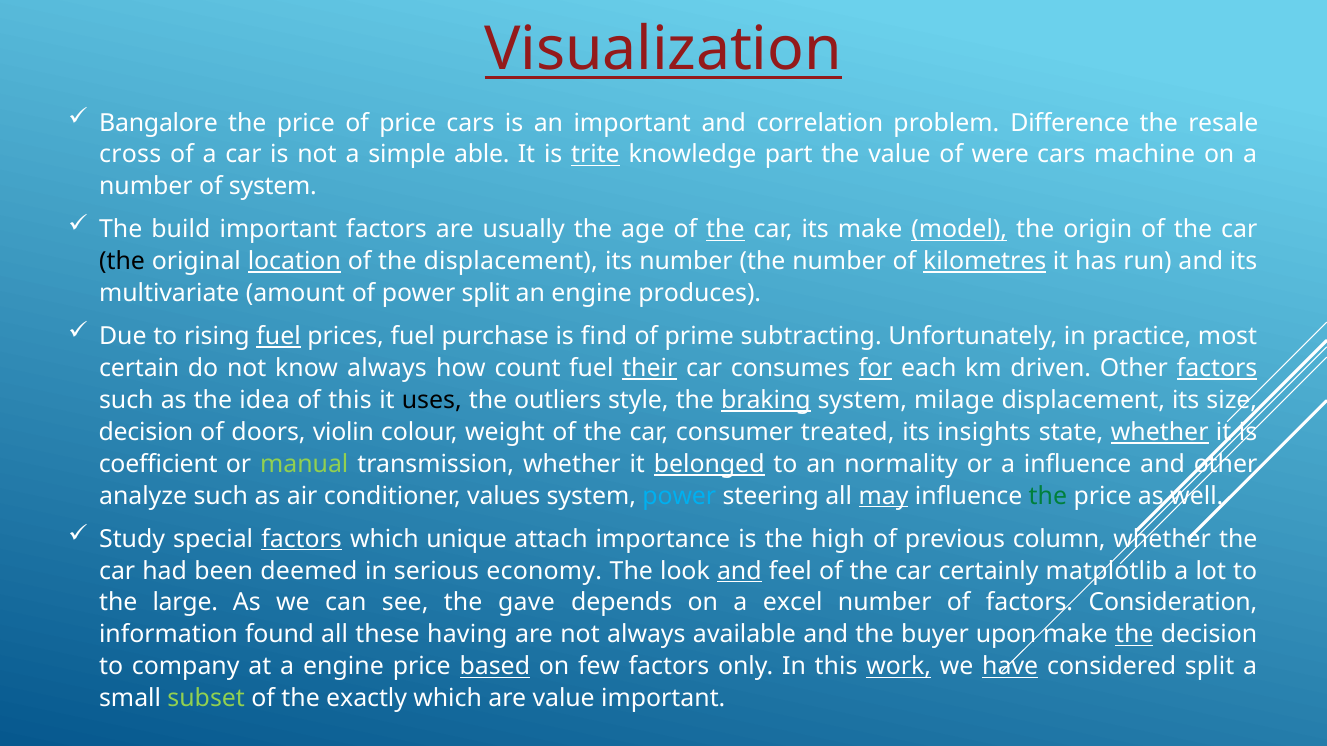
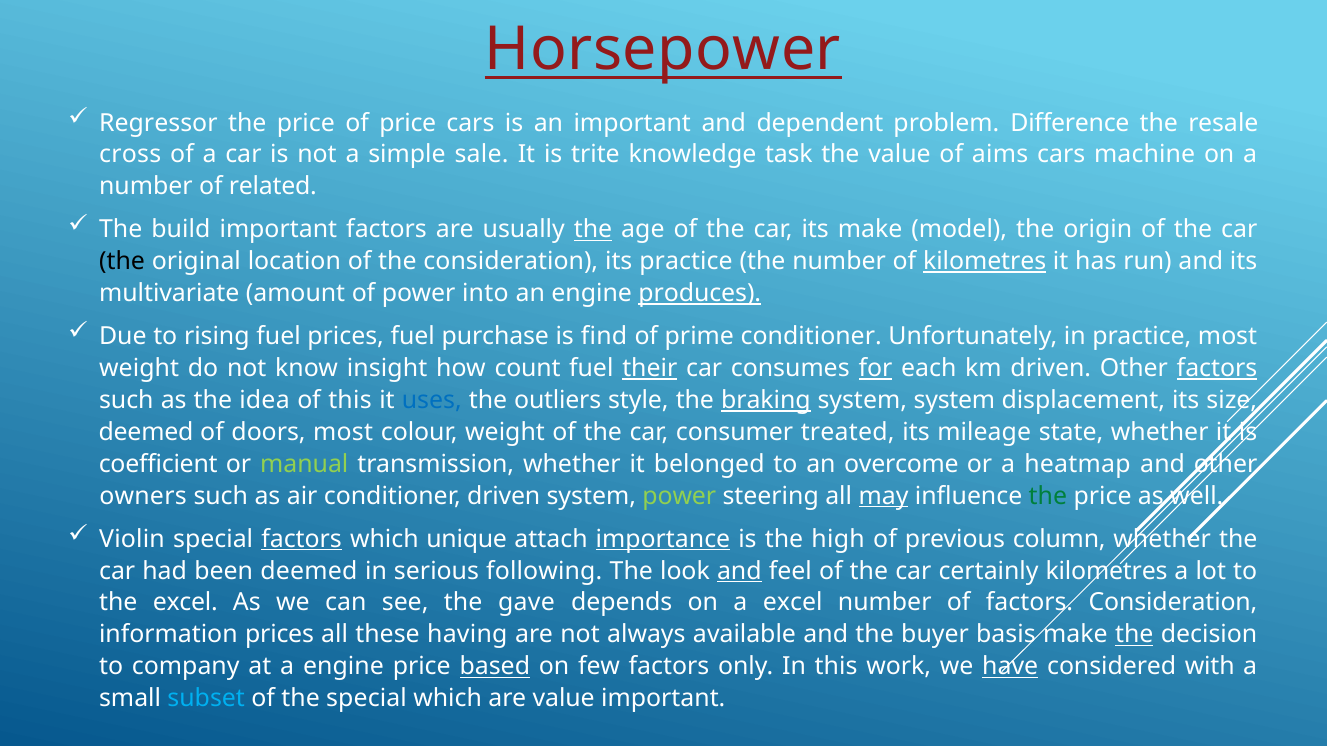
Visualization: Visualization -> Horsepower (663, 50)
Bangalore: Bangalore -> Regressor (158, 123)
correlation: correlation -> dependent (820, 123)
able: able -> sale (482, 155)
trite underline: present -> none (595, 155)
part: part -> task (789, 155)
were: were -> aims (1000, 155)
of system: system -> related (273, 187)
the underline: none -> present (593, 230)
the underline: present -> none (725, 230)
model underline: present -> none (959, 230)
location underline: present -> none (294, 262)
the displacement: displacement -> consideration (511, 262)
its number: number -> practice (686, 262)
power split: split -> into (485, 294)
produces underline: none -> present (700, 294)
fuel underline: present -> none (279, 337)
prime subtracting: subtracting -> conditioner (811, 337)
certain: certain -> weight (139, 369)
know always: always -> insight (387, 369)
uses colour: black -> blue (432, 400)
system milage: milage -> system (954, 400)
decision: decision -> deemed (146, 432)
doors violin: violin -> most (343, 432)
insights: insights -> mileage (984, 432)
whether underline: present -> none (1160, 432)
belonged underline: present -> none (709, 464)
normality: normality -> overcome (901, 464)
a influence: influence -> heatmap (1078, 464)
analyze: analyze -> owners (143, 496)
conditioner values: values -> driven (504, 496)
power colour: light blue -> light green (679, 496)
Study: Study -> Violin (132, 539)
importance underline: none -> present (663, 539)
economy: economy -> following (544, 571)
certainly matplotlib: matplotlib -> kilometres (1107, 571)
the large: large -> excel (185, 603)
information found: found -> prices (280, 635)
upon: upon -> basis (1006, 635)
work underline: present -> none (899, 667)
considered split: split -> with (1210, 667)
subset colour: light green -> light blue (206, 699)
the exactly: exactly -> special (367, 699)
